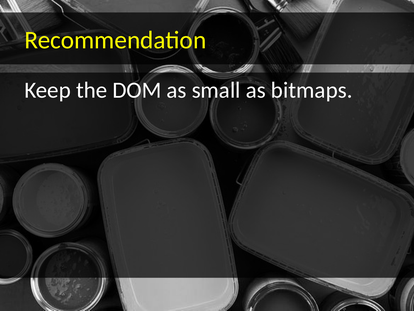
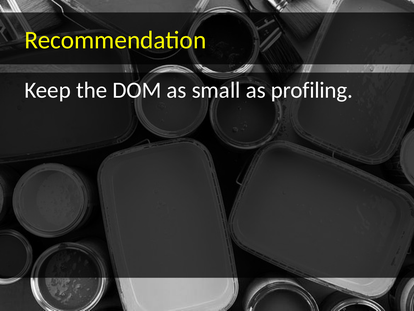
bitmaps: bitmaps -> profiling (312, 90)
